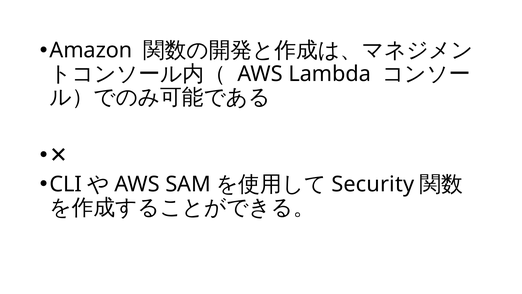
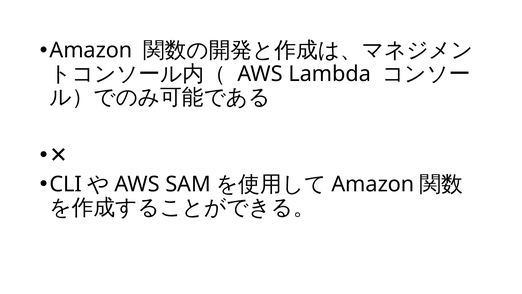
Security: Security -> Amazon (373, 184)
